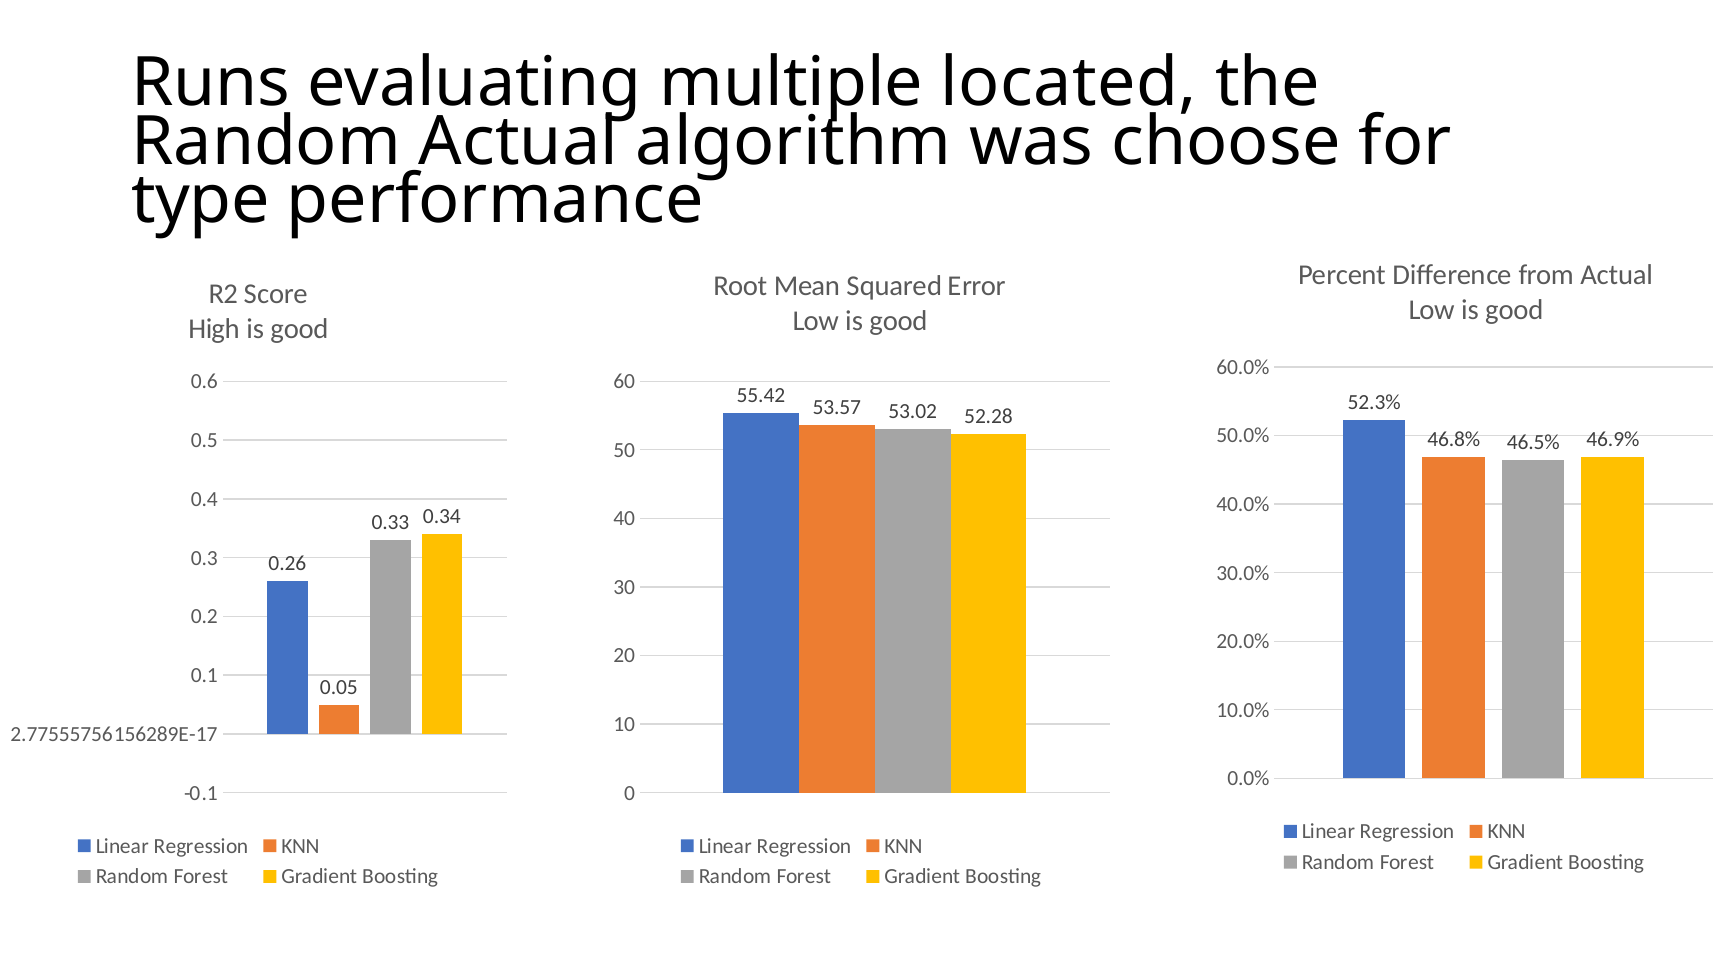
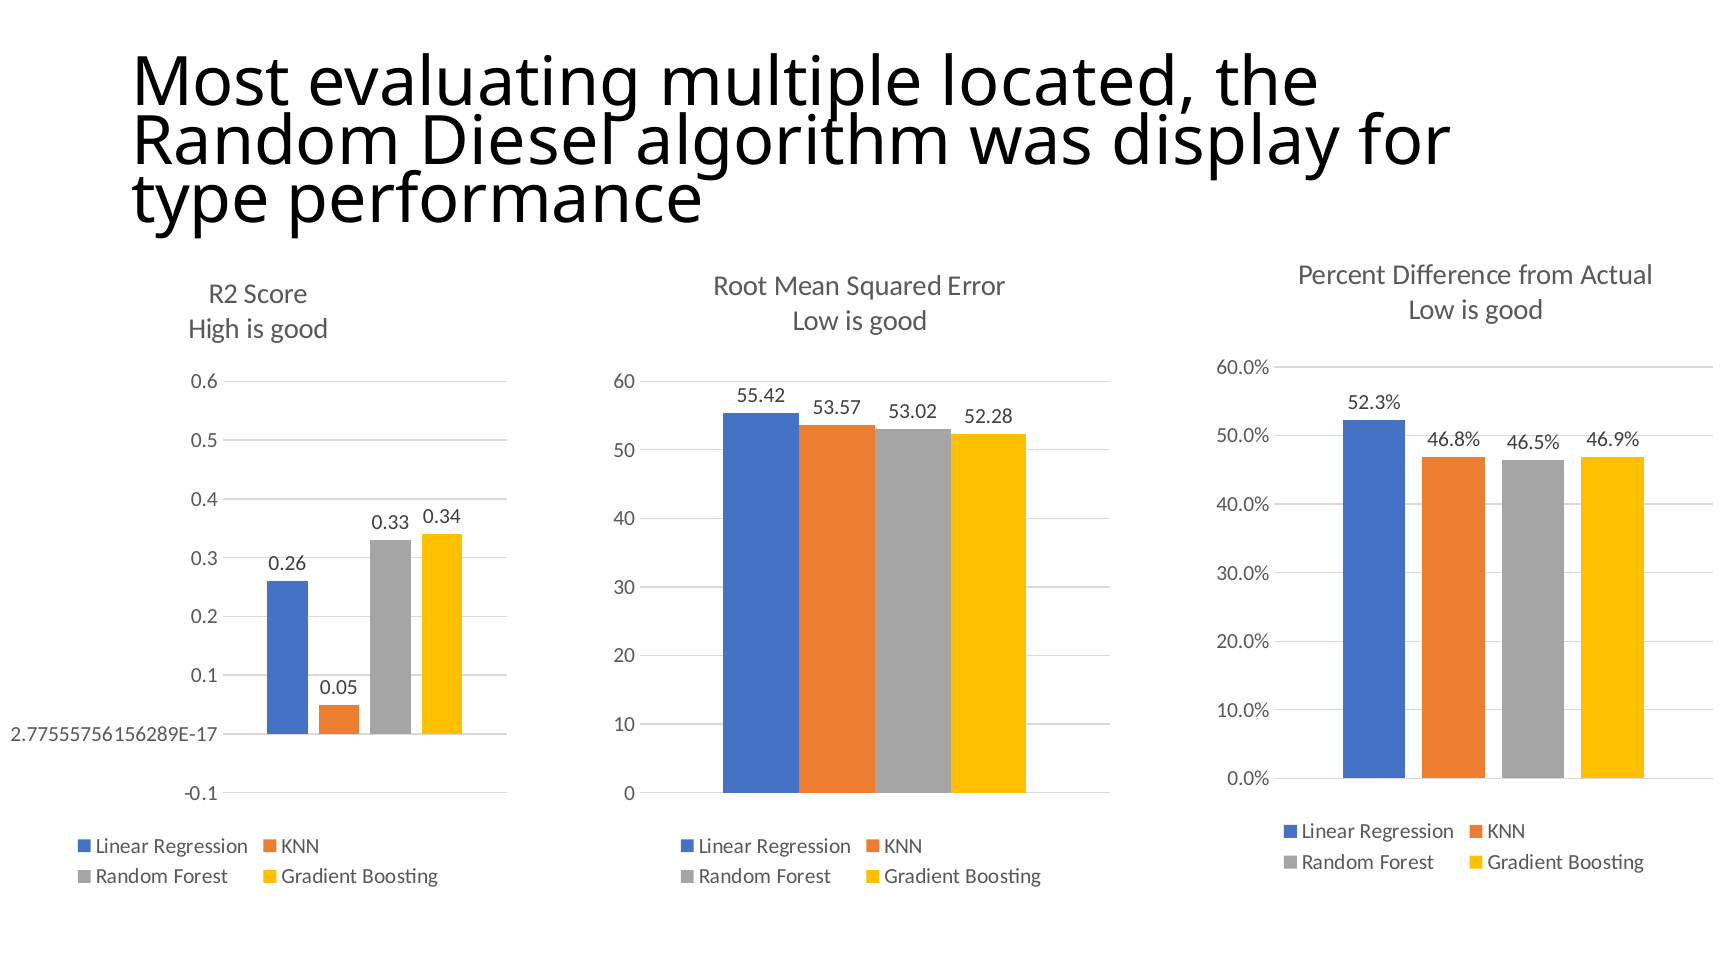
Runs: Runs -> Most (211, 83)
Random Actual: Actual -> Diesel (518, 142)
choose: choose -> display (1226, 142)
